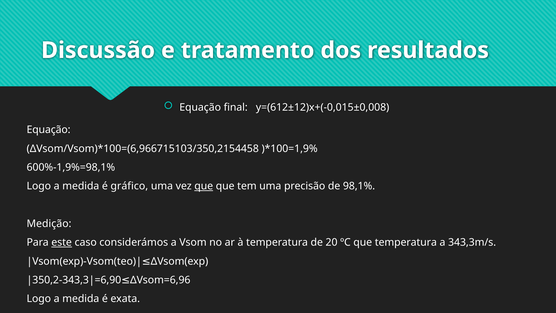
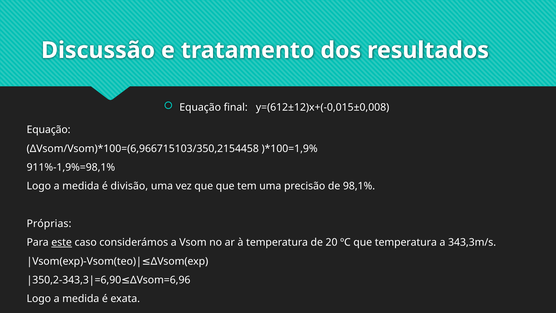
600%-1,9%=98,1%: 600%-1,9%=98,1% -> 911%-1,9%=98,1% (71, 167)
gráfico: gráfico -> divisão (129, 186)
que underline: present -> none (204, 186)
Medição: Medição -> Próprias (49, 224)
